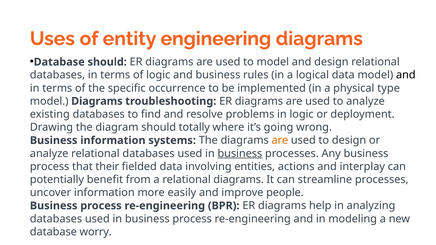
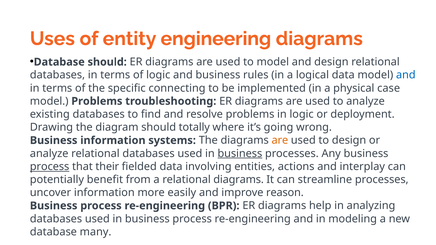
and colour: black -> blue (406, 75)
occurrence: occurrence -> connecting (177, 88)
type: type -> case (389, 88)
model Diagrams: Diagrams -> Problems (97, 101)
process underline: none -> present (50, 167)
people: people -> reason (285, 193)
worry: worry -> many (96, 232)
